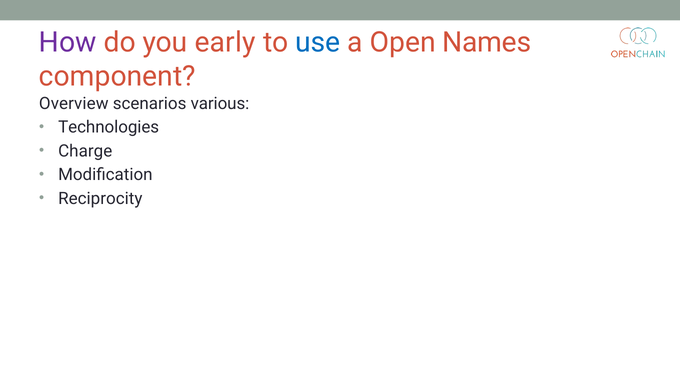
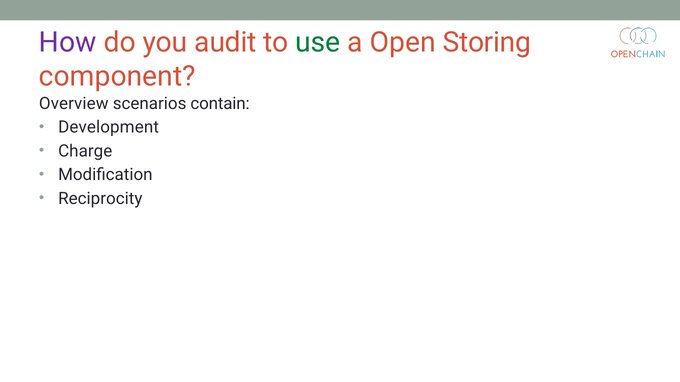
early: early -> audit (225, 42)
use colour: blue -> green (318, 42)
Names: Names -> Storing (487, 42)
various: various -> contain (220, 104)
Technologies: Technologies -> Development (109, 127)
